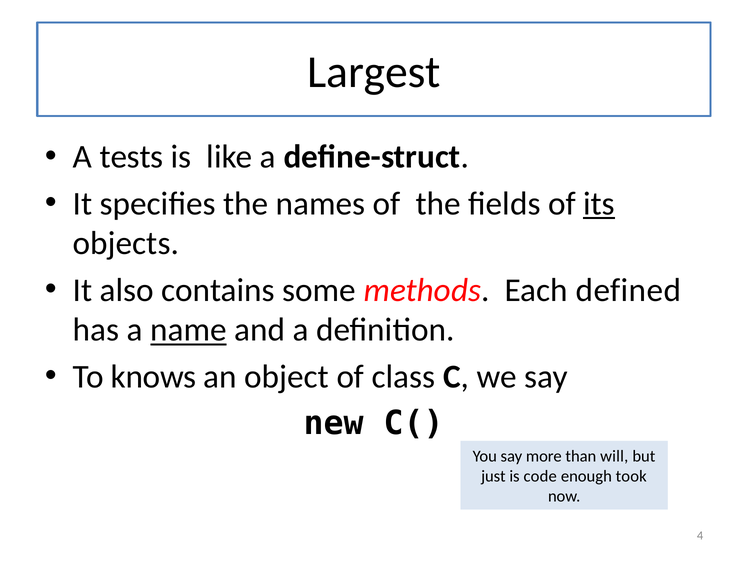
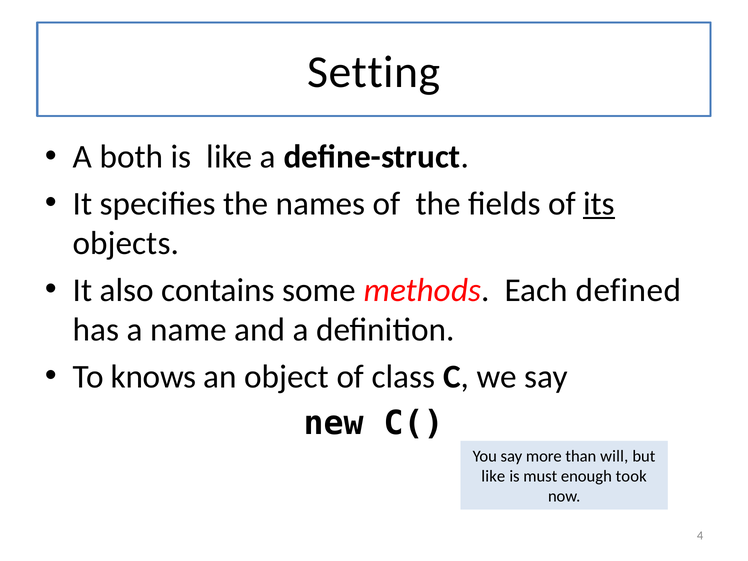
Largest: Largest -> Setting (374, 72)
tests: tests -> both (131, 157)
name underline: present -> none (188, 330)
just: just -> like (493, 476)
code: code -> must (540, 476)
